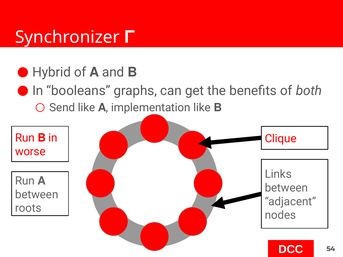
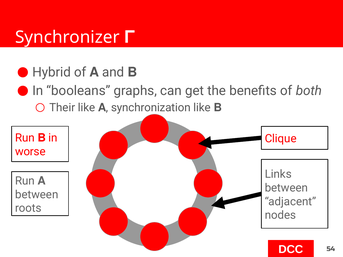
Send: Send -> Their (62, 108)
implementation: implementation -> synchronization (151, 108)
